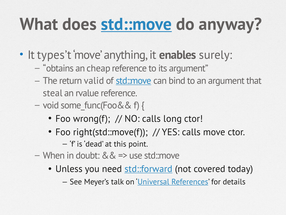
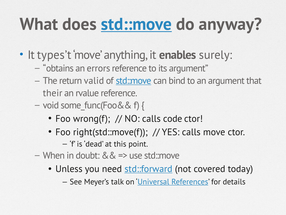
cheap: cheap -> errors (98, 68)
steal: steal -> their (53, 93)
long: long -> code (173, 118)
